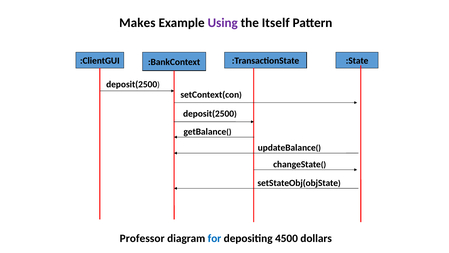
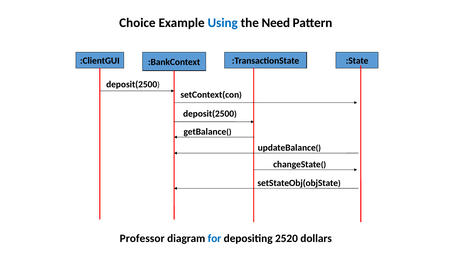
Makes: Makes -> Choice (137, 23)
Using colour: purple -> blue (223, 23)
Itself: Itself -> Need (276, 23)
4500: 4500 -> 2520 (286, 238)
